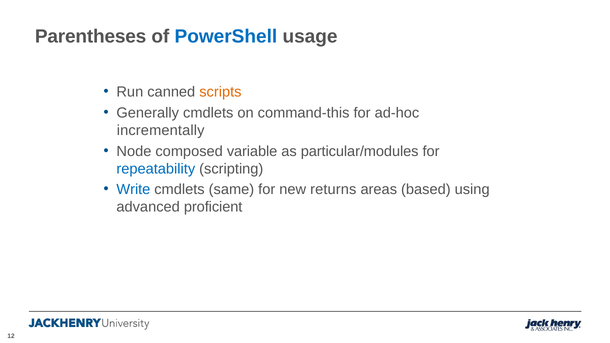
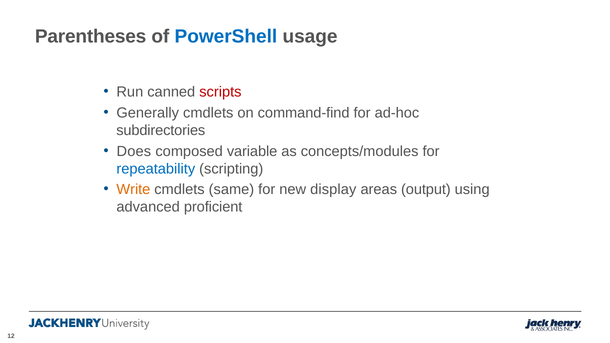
scripts colour: orange -> red (220, 92)
command-this: command-this -> command-find (304, 113)
incrementally: incrementally -> subdirectories (161, 130)
Node: Node -> Does (134, 151)
particular/modules: particular/modules -> concepts/modules (360, 151)
Write colour: blue -> orange (133, 190)
returns: returns -> display (333, 190)
based: based -> output (426, 190)
